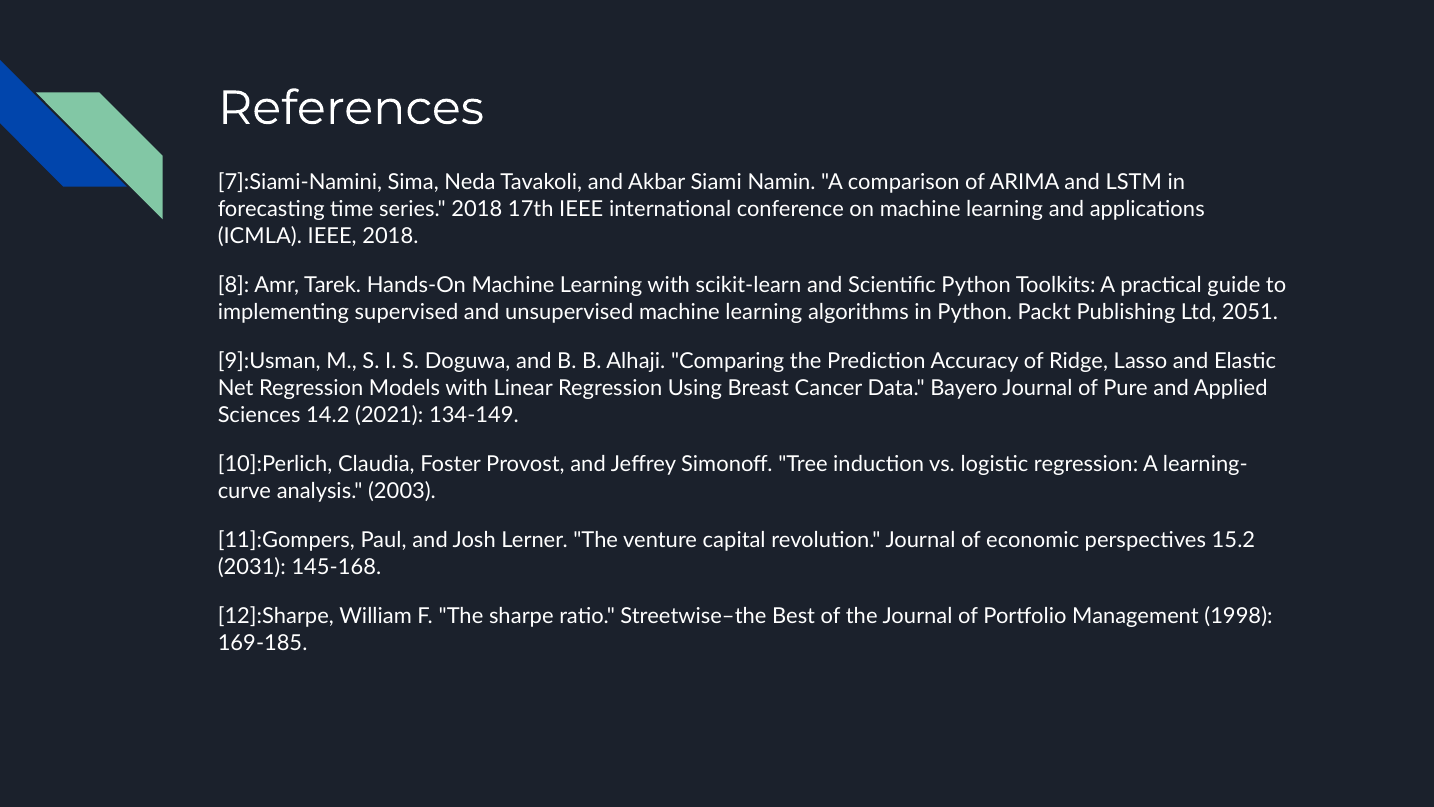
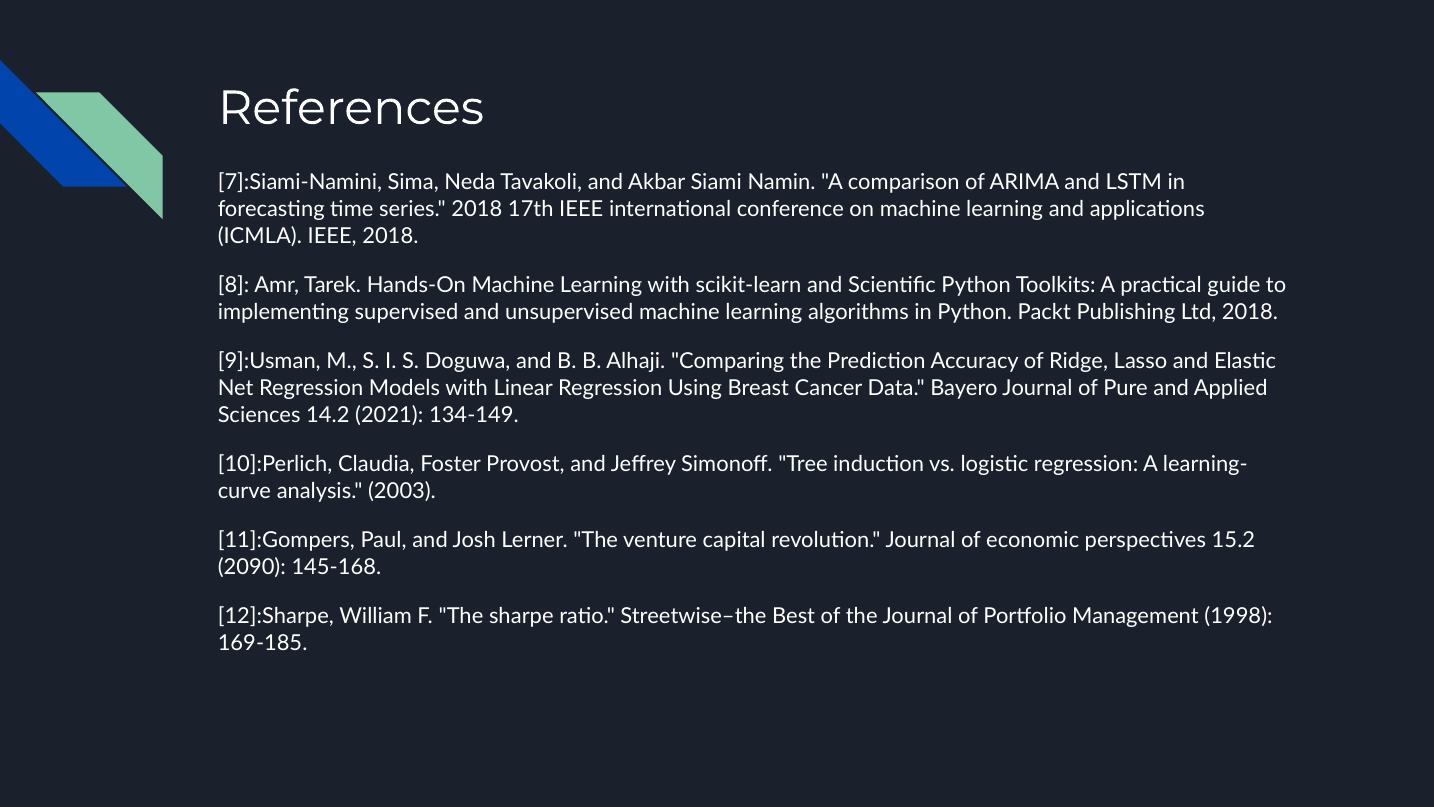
Ltd 2051: 2051 -> 2018 (1250, 312)
2031: 2031 -> 2090 (252, 567)
